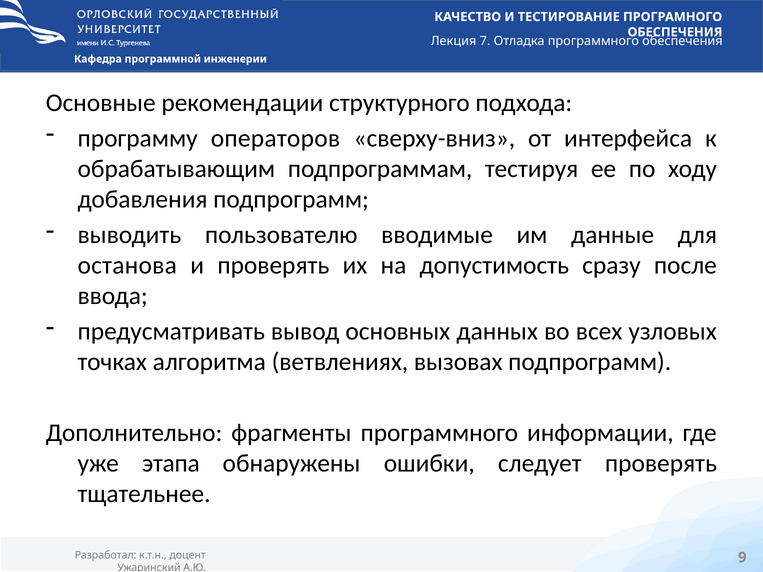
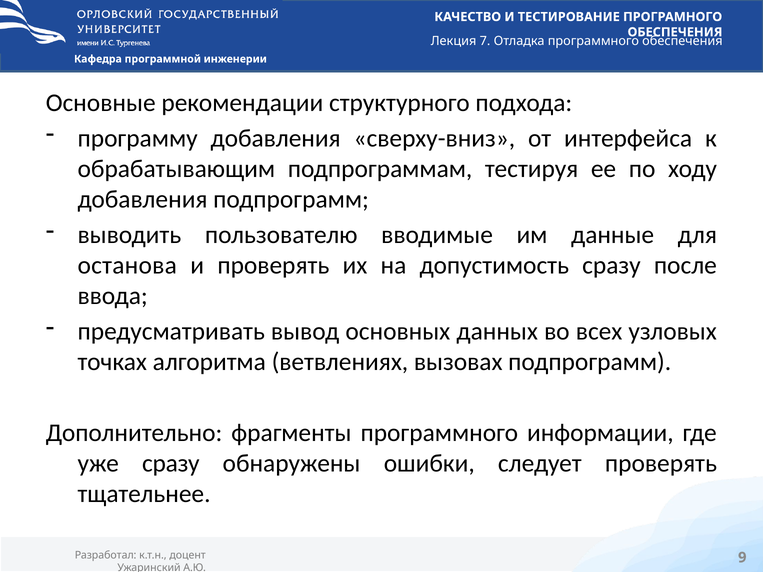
программу операторов: операторов -> добавления (276, 138)
уже этапа: этапа -> сразу (171, 464)
